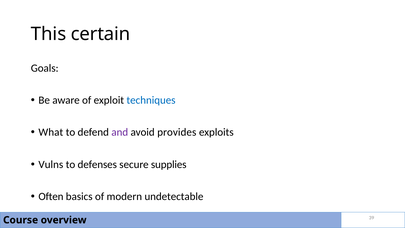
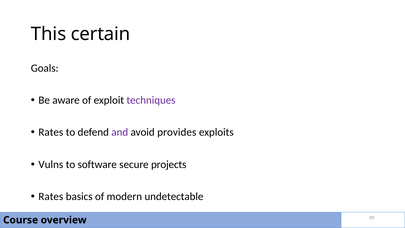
techniques colour: blue -> purple (151, 100)
What: What -> Rates (51, 132)
defenses: defenses -> software (97, 164)
supplies: supplies -> projects (169, 164)
Often: Often -> Rates (51, 196)
